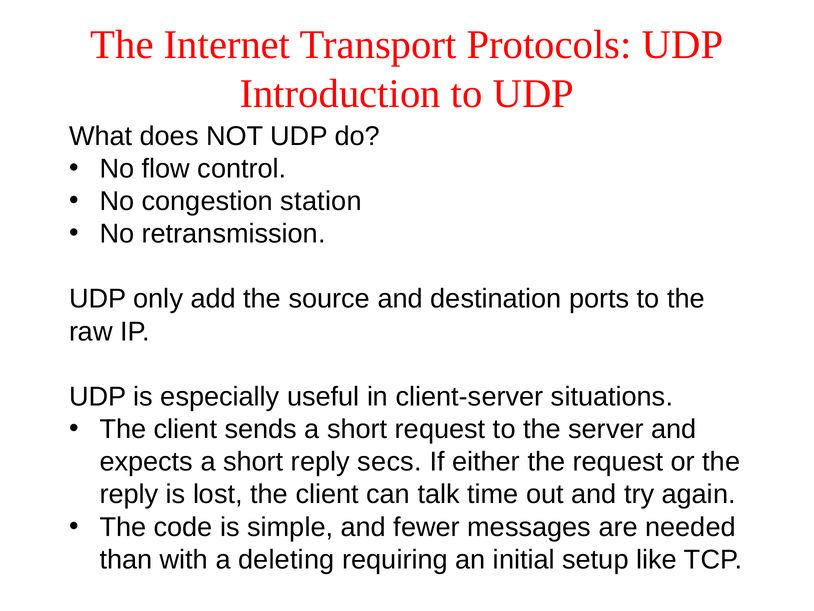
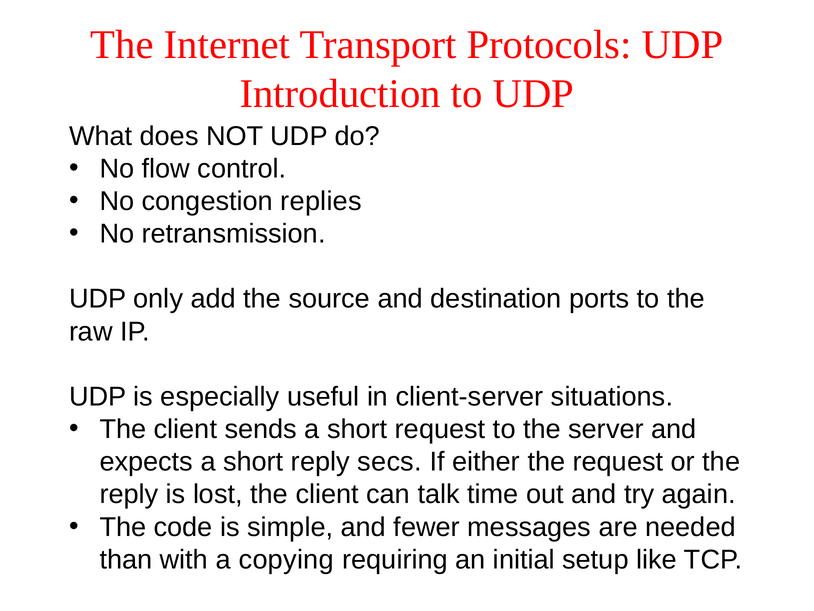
station: station -> replies (321, 201)
deleting: deleting -> copying (286, 559)
